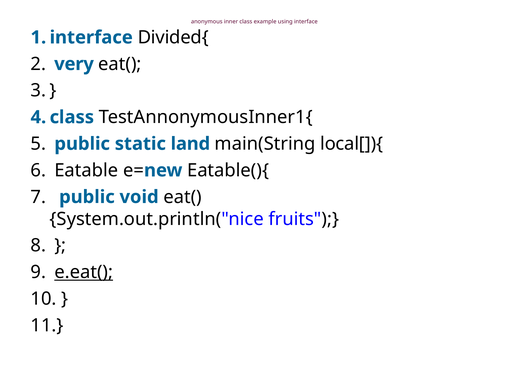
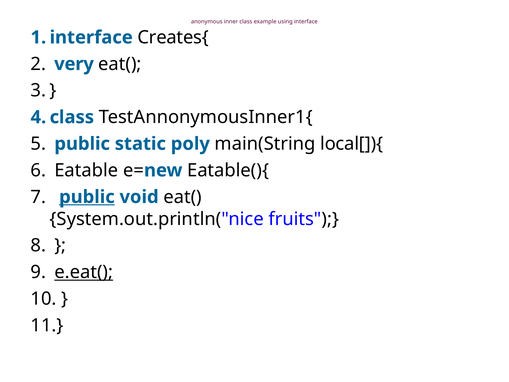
Divided{: Divided{ -> Creates{ (173, 37)
land: land -> poly (190, 144)
public underline: none -> present (87, 197)
